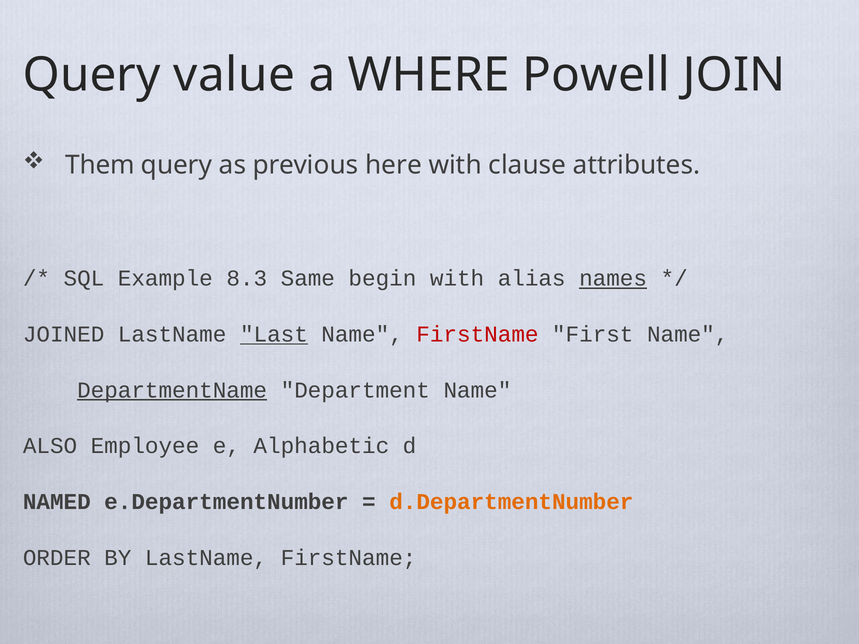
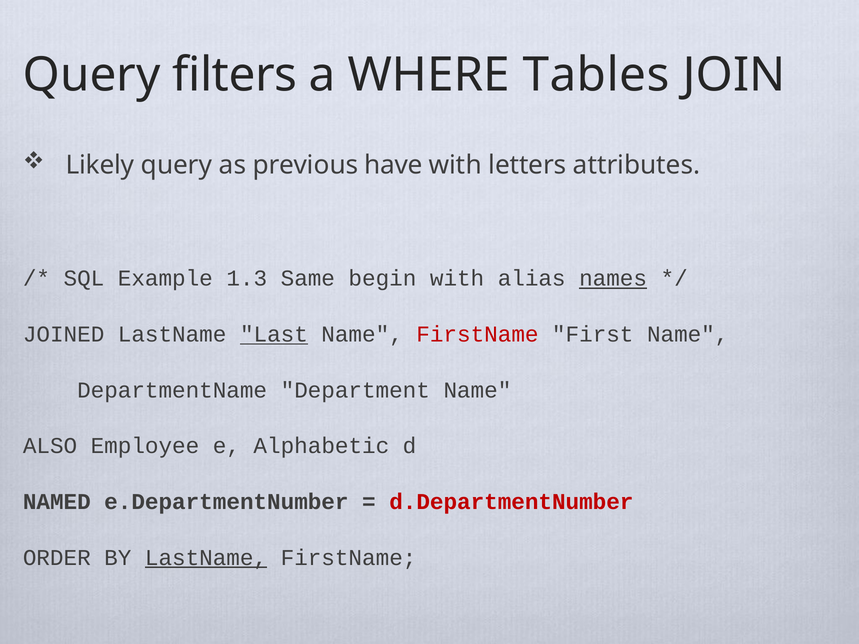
value: value -> filters (235, 75)
Powell: Powell -> Tables (596, 75)
Them: Them -> Likely (100, 165)
here: here -> have (394, 165)
clause: clause -> letters (527, 165)
8.3: 8.3 -> 1.3 (247, 279)
DepartmentName underline: present -> none (172, 390)
d.DepartmentNumber colour: orange -> red (511, 502)
LastName underline: none -> present (206, 558)
